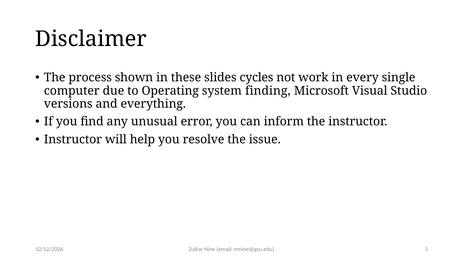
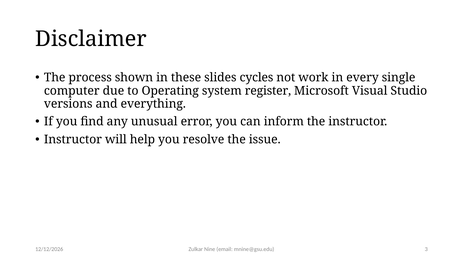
finding: finding -> register (268, 91)
